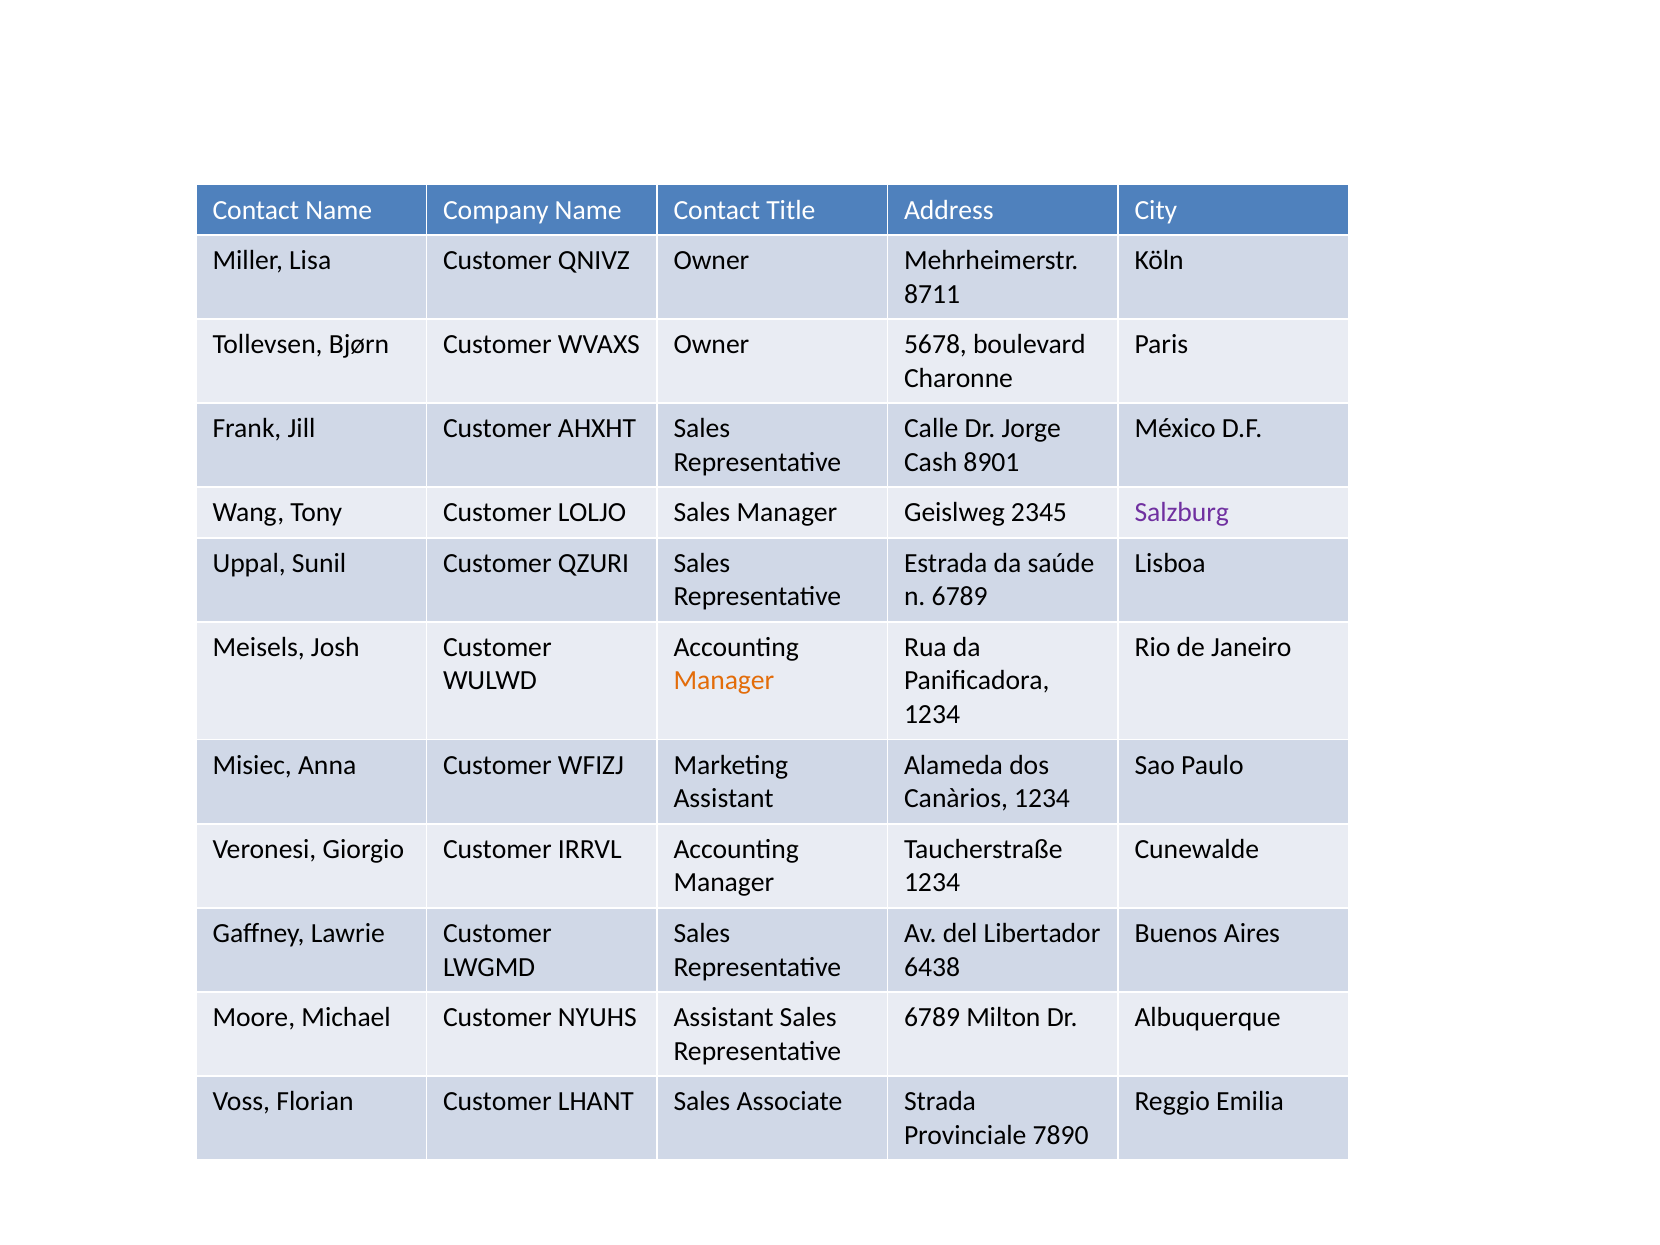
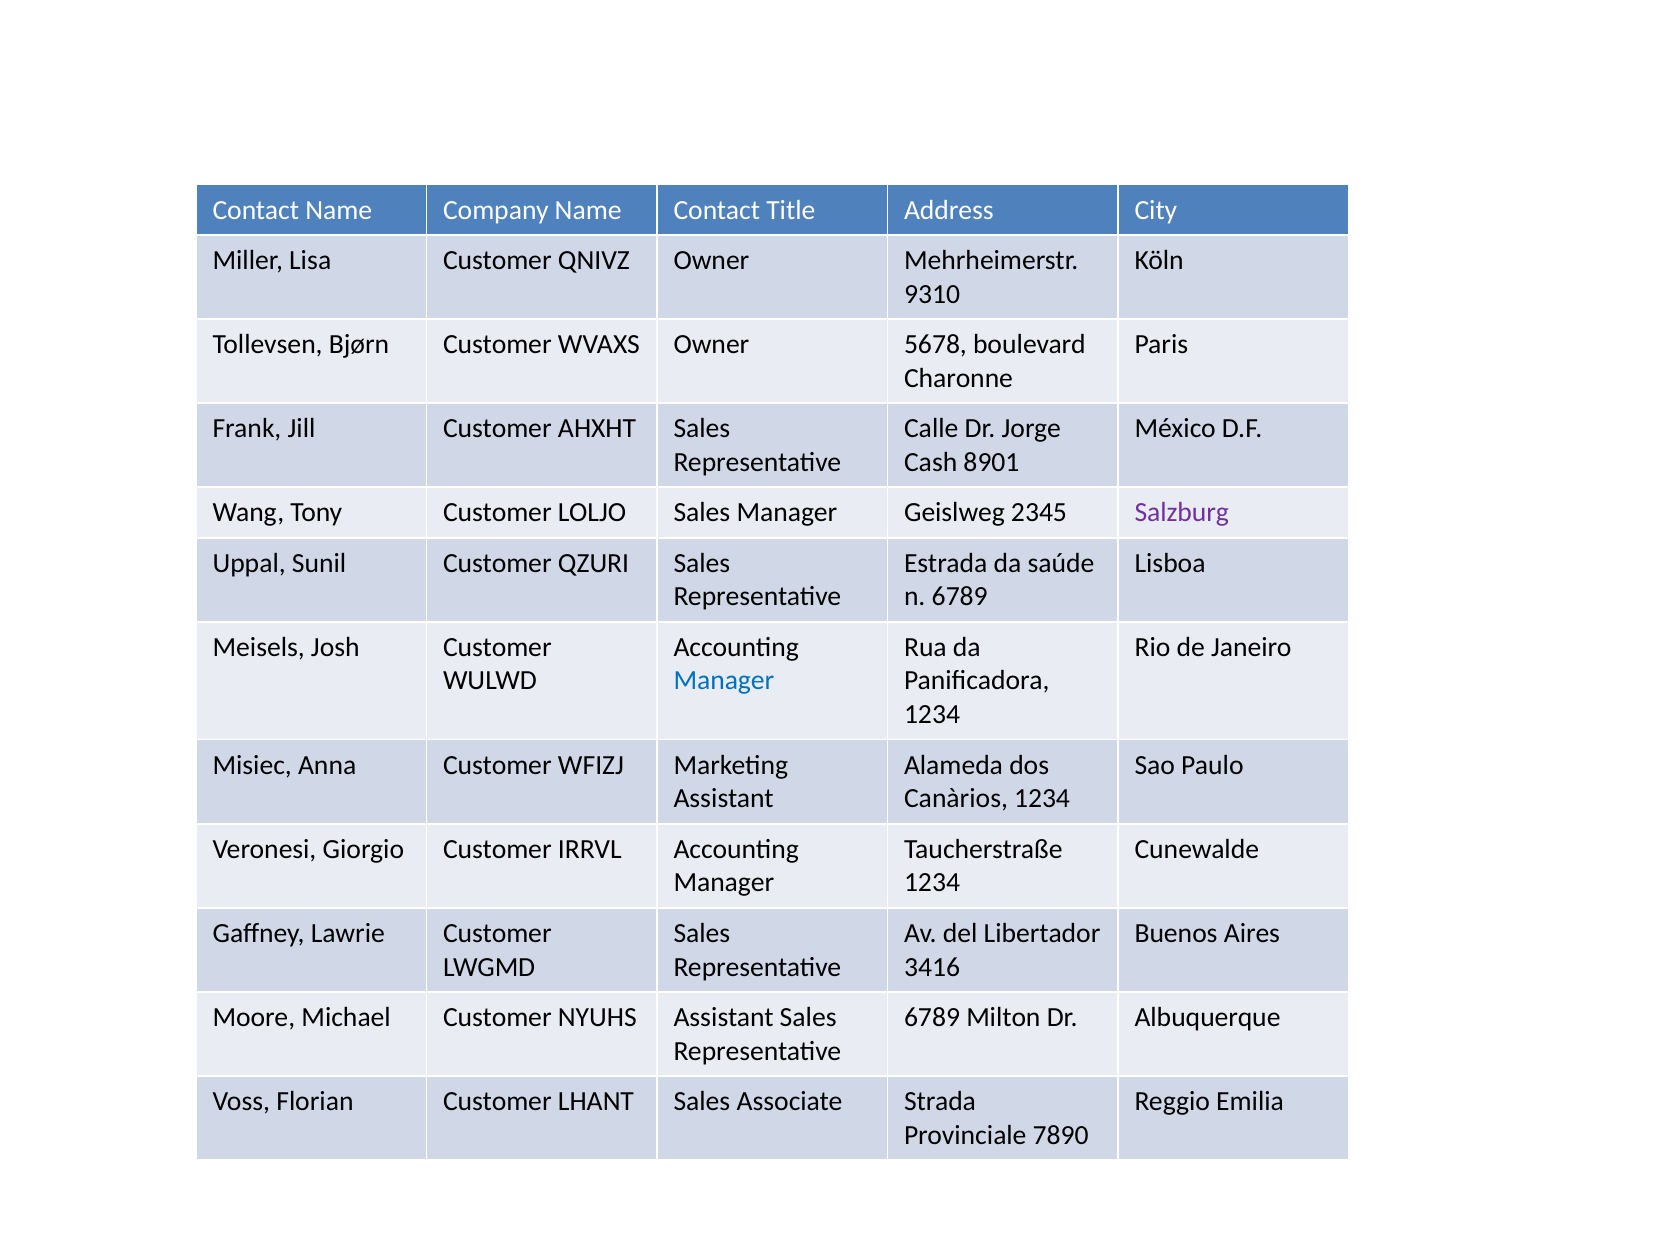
8711: 8711 -> 9310 (932, 294)
Manager colour: orange -> blue (724, 681)
6438: 6438 -> 3416 (932, 967)
